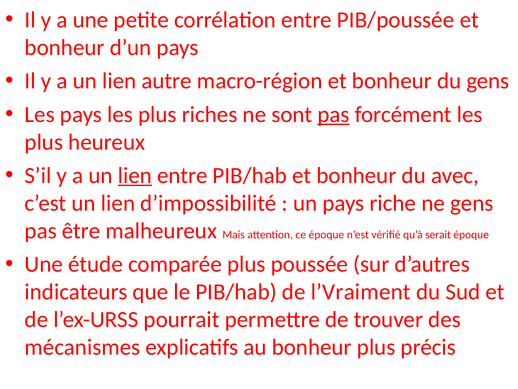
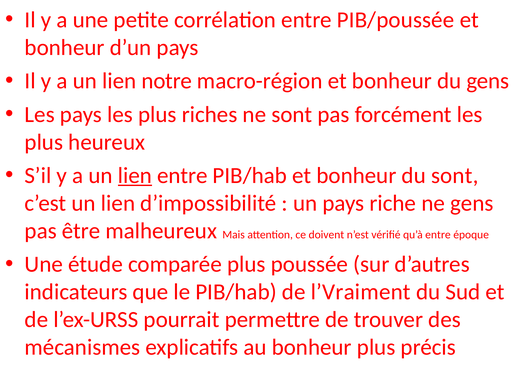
autre: autre -> notre (167, 81)
pas underline: present -> none (333, 114)
du avec: avec -> sont (455, 175)
ce époque: époque -> doivent (326, 234)
qu’à serait: serait -> entre (438, 234)
